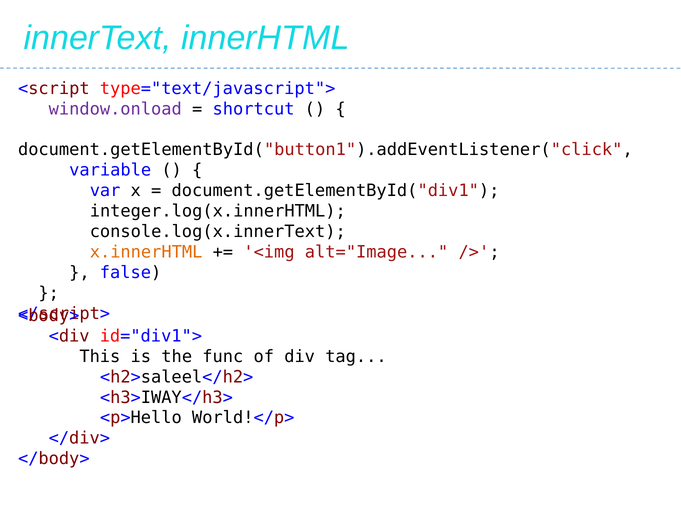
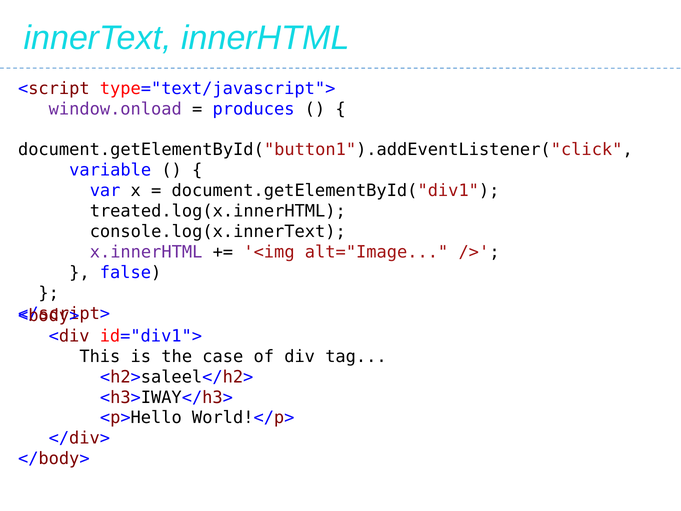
shortcut: shortcut -> produces (254, 109)
integer.log(x.innerHTML: integer.log(x.innerHTML -> treated.log(x.innerHTML (218, 211)
x.innerHTML colour: orange -> purple (146, 252)
func: func -> case (223, 356)
